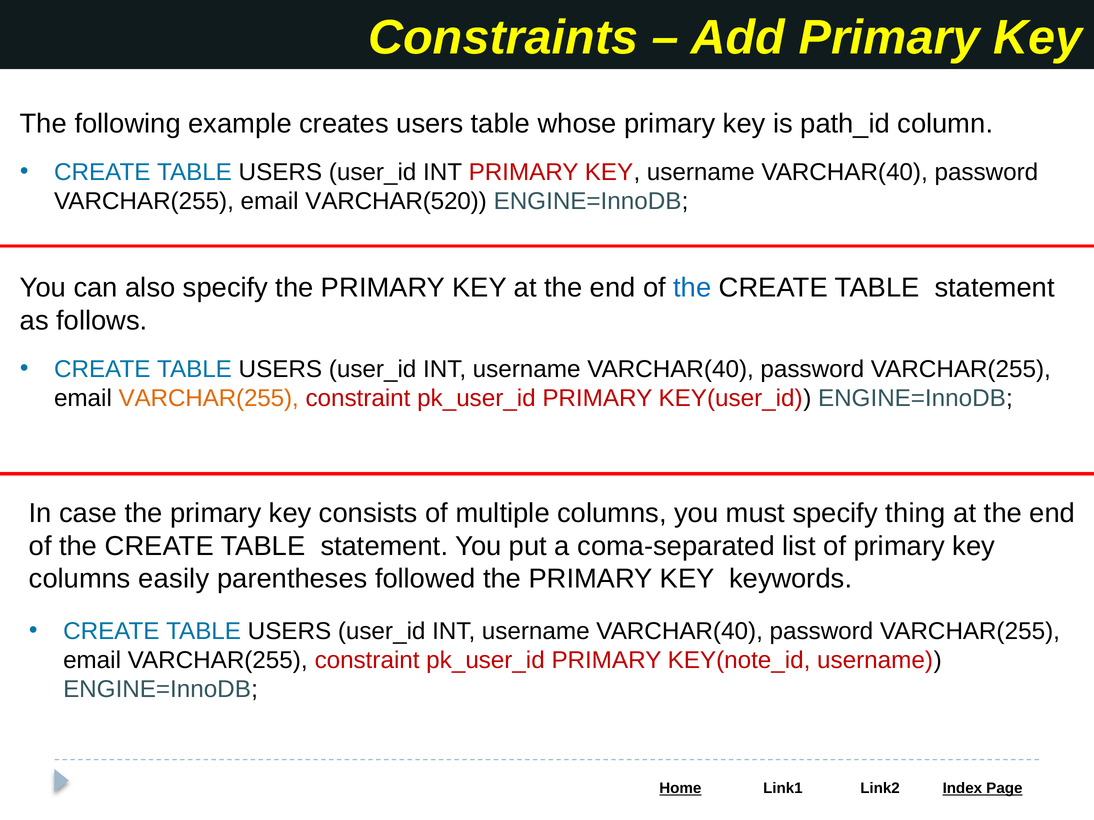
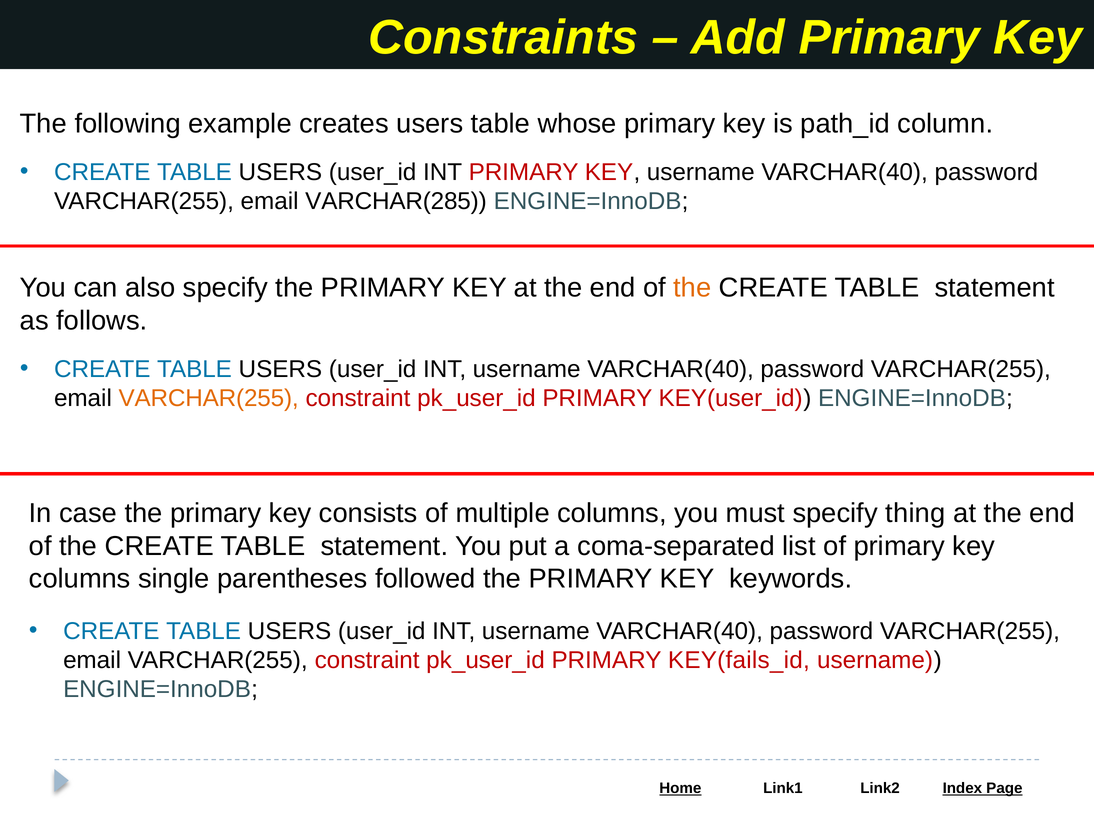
VARCHAR(520: VARCHAR(520 -> VARCHAR(285 (396, 201)
the colour: blue -> orange (692, 288)
easily: easily -> single (174, 579)
KEY(note_id: KEY(note_id -> KEY(fails_id (739, 661)
